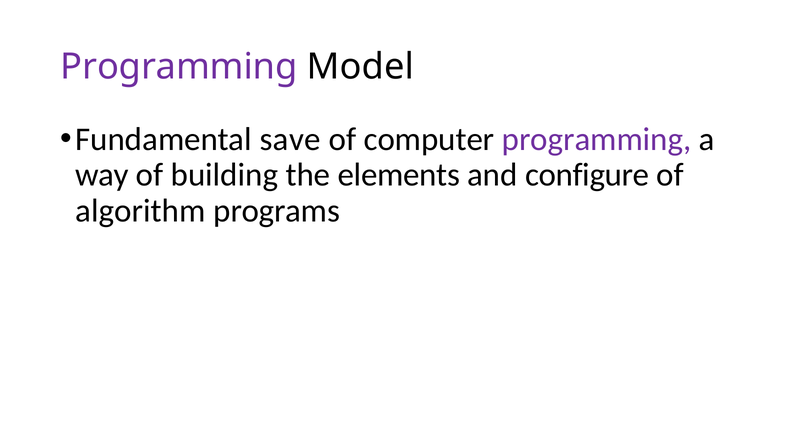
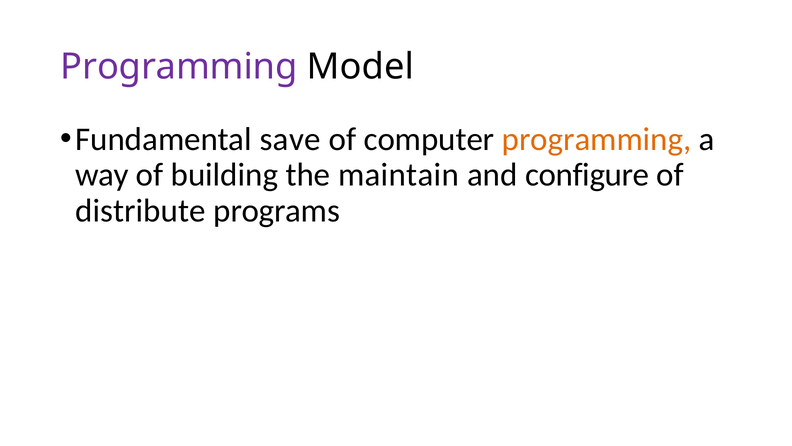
programming colour: purple -> orange (597, 139)
elements: elements -> maintain (399, 175)
algorithm: algorithm -> distribute (140, 210)
